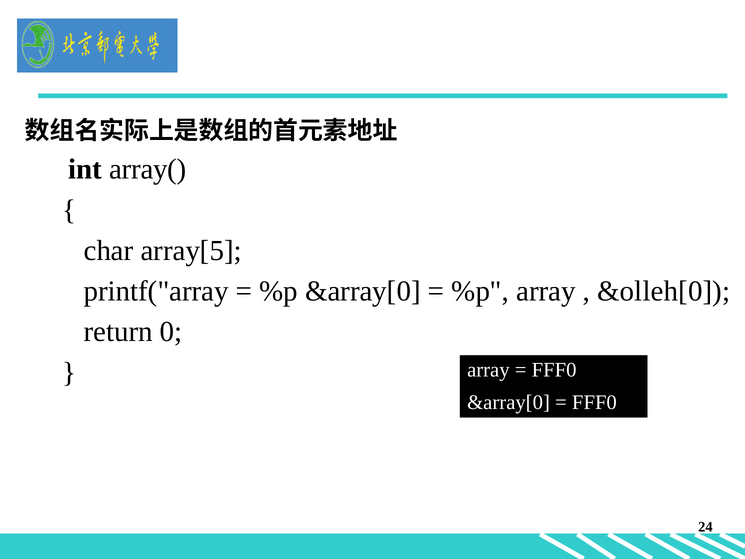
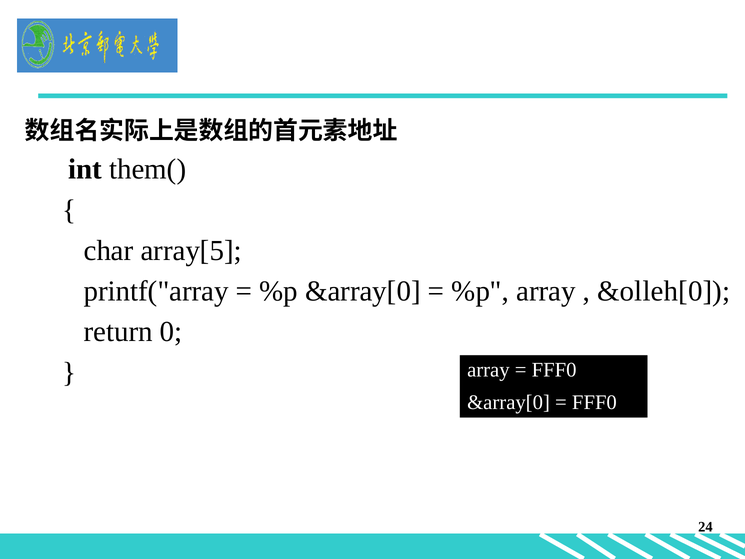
array(: array( -> them( (148, 169)
